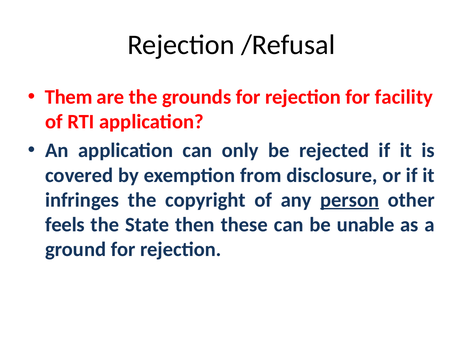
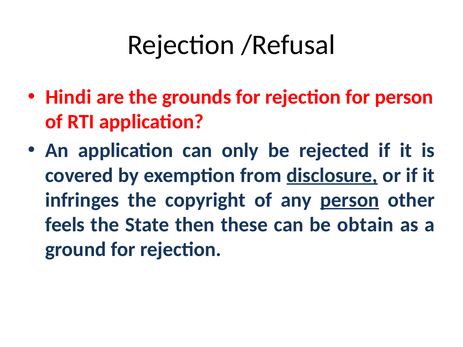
Them: Them -> Hindi (68, 97)
for facility: facility -> person (404, 97)
disclosure underline: none -> present (332, 175)
unable: unable -> obtain (365, 225)
